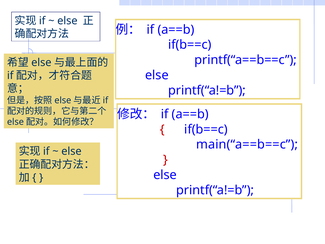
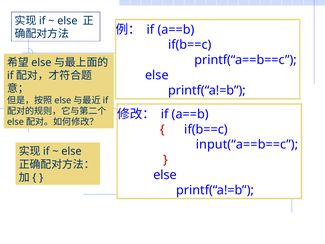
main(“a==b==c: main(“a==b==c -> input(“a==b==c (247, 144)
